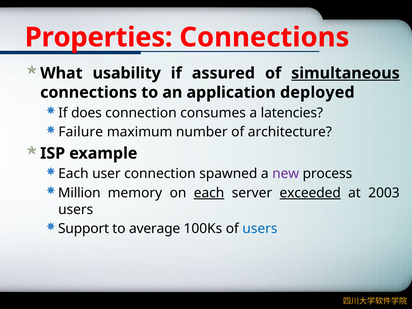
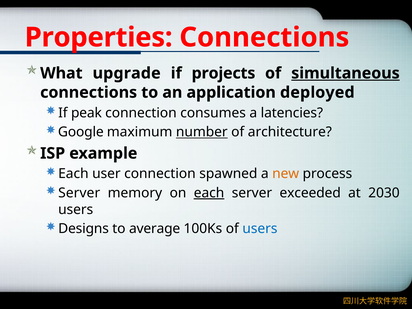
usability: usability -> upgrade (127, 73)
assured: assured -> projects (223, 73)
does: does -> peak (86, 113)
Failure: Failure -> Google (81, 132)
number underline: none -> present (202, 132)
new colour: purple -> orange (286, 174)
Million: Million -> Server (79, 193)
exceeded underline: present -> none (310, 193)
2003: 2003 -> 2030 (384, 193)
Support: Support -> Designs (84, 229)
